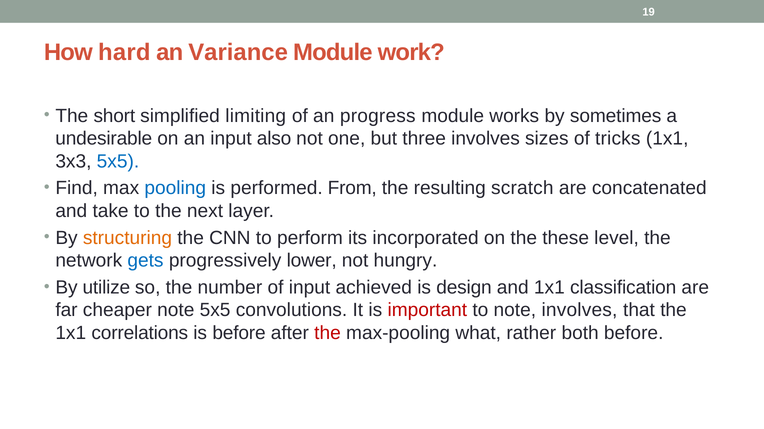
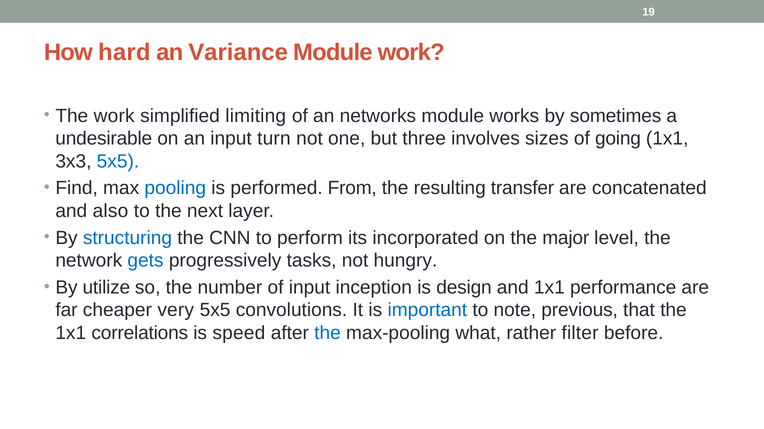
The short: short -> work (114, 116)
progress: progress -> networks (378, 116)
also: also -> turn (274, 139)
tricks: tricks -> going (618, 139)
scratch: scratch -> transfer (523, 189)
take: take -> also (110, 211)
structuring colour: orange -> blue (127, 238)
these: these -> major (566, 238)
lower: lower -> tasks (312, 261)
achieved: achieved -> inception (374, 288)
classification: classification -> performance (623, 288)
cheaper note: note -> very (176, 311)
important colour: red -> blue (427, 311)
note involves: involves -> previous (580, 311)
is before: before -> speed (239, 334)
the colour: red -> blue (328, 334)
both: both -> filter (580, 334)
